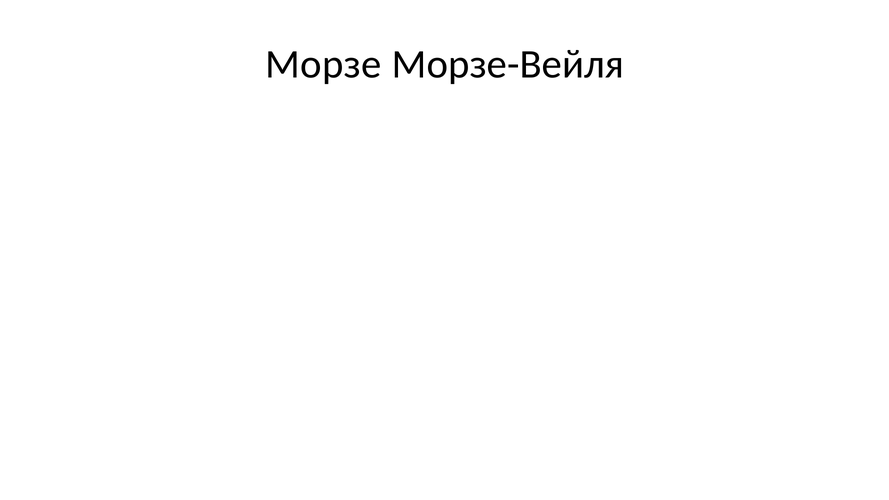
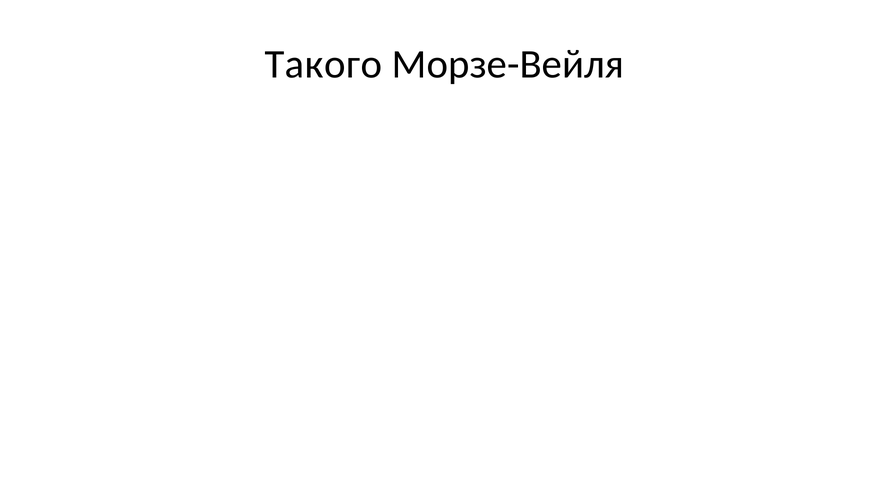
Морзе: Морзе -> Такого (323, 65)
